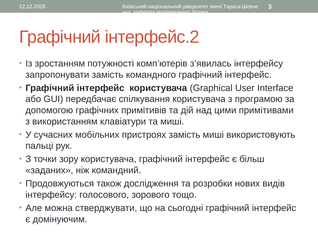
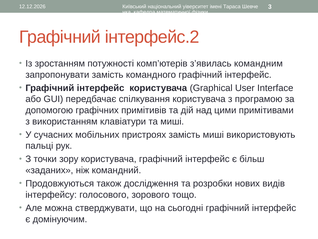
з’явилась інтерфейсу: інтерфейсу -> командним (258, 63)
